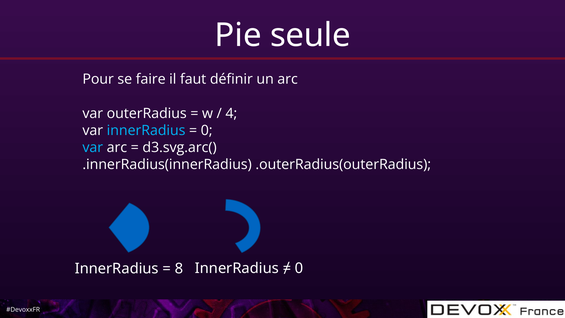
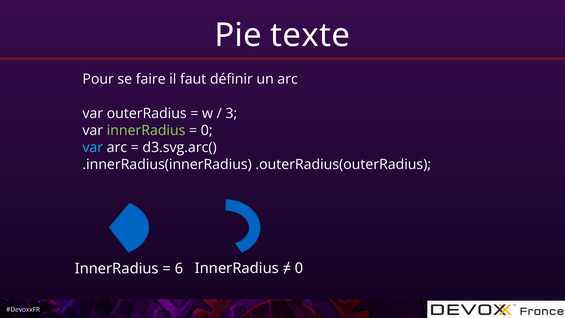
seule: seule -> texte (310, 35)
4: 4 -> 3 (231, 114)
innerRadius colour: light blue -> light green (146, 131)
8: 8 -> 6 (179, 268)
